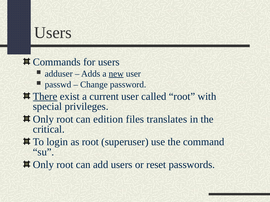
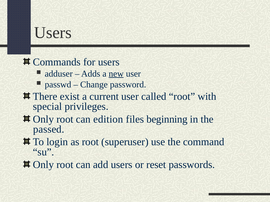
There underline: present -> none (45, 97)
translates: translates -> beginning (167, 119)
critical: critical -> passed (49, 130)
